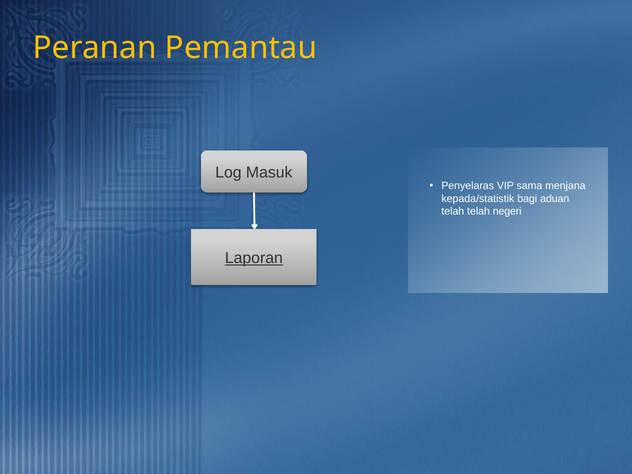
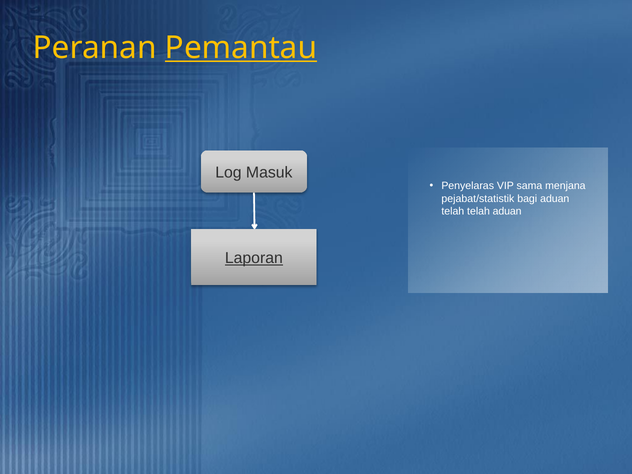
Pemantau underline: none -> present (241, 48)
kepada/statistik: kepada/statistik -> pejabat/statistik (478, 199)
telah negeri: negeri -> aduan (507, 211)
